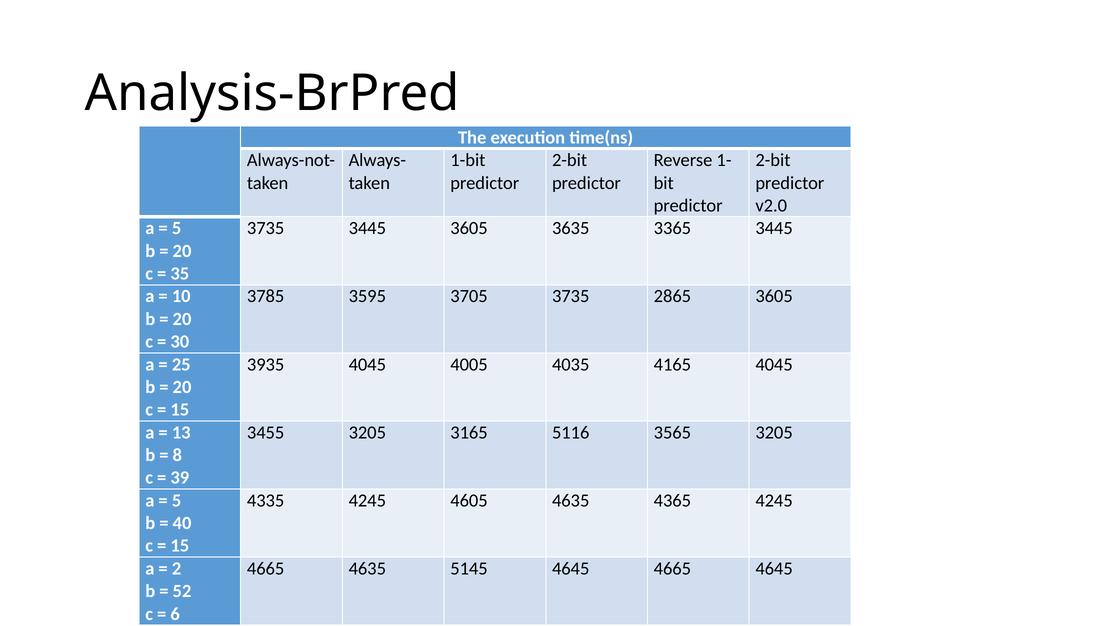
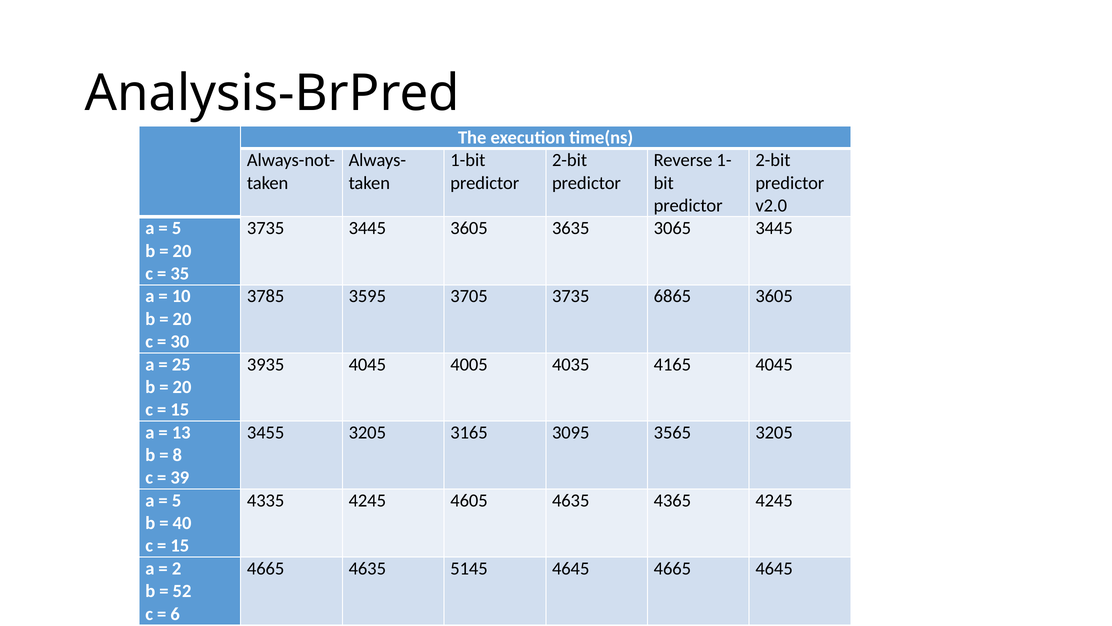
3365: 3365 -> 3065 (672, 228)
2865: 2865 -> 6865 (672, 296)
5116: 5116 -> 3095 (571, 432)
